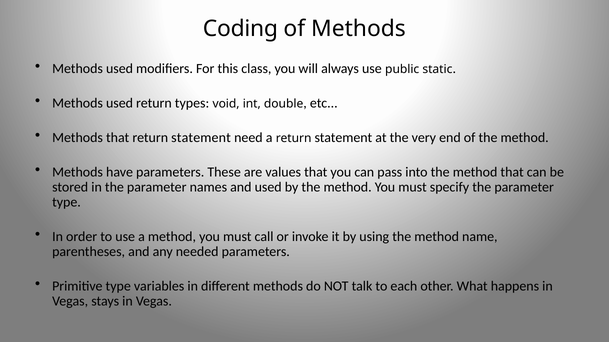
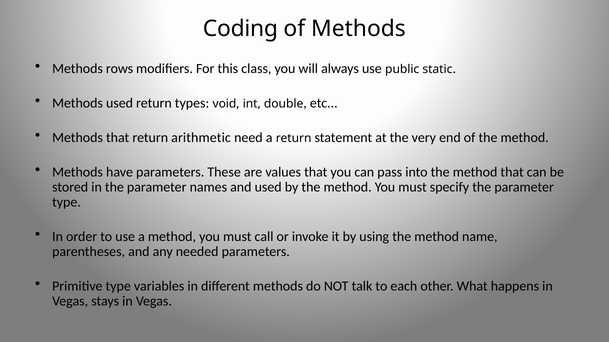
used: used -> rows (120, 69)
that return statement: statement -> arithmetic (201, 138)
